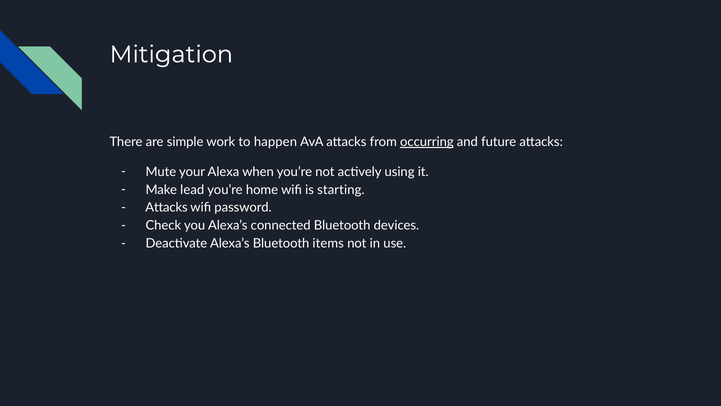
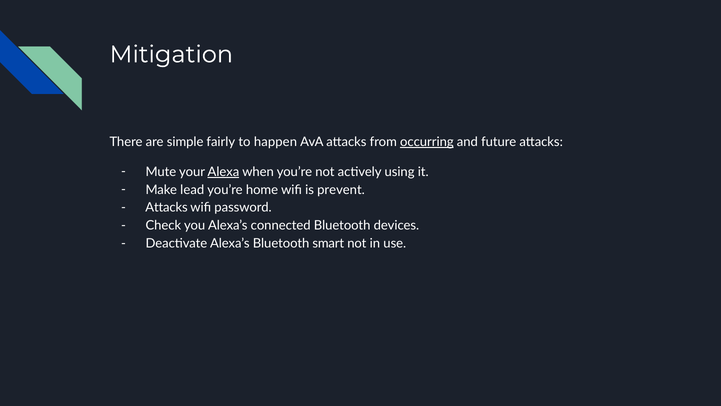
work: work -> fairly (221, 142)
Alexa underline: none -> present (223, 172)
starting: starting -> prevent (341, 190)
items: items -> smart (328, 243)
